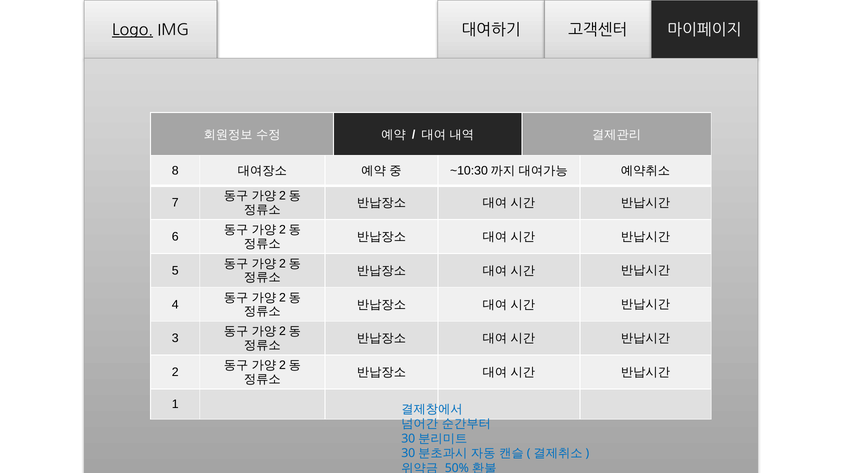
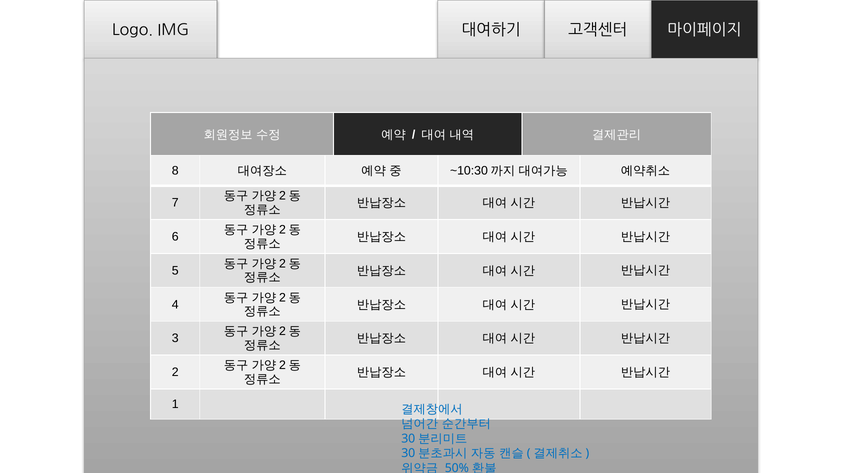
Logo underline: present -> none (133, 30)
